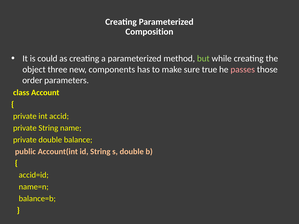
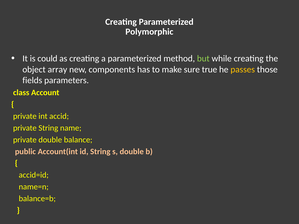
Composition: Composition -> Polymorphic (149, 32)
three: three -> array (57, 69)
passes colour: pink -> yellow (243, 69)
order: order -> fields (32, 80)
